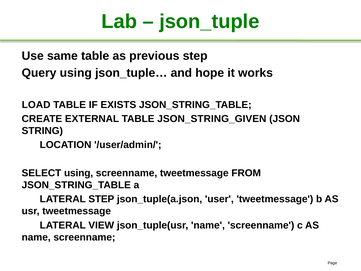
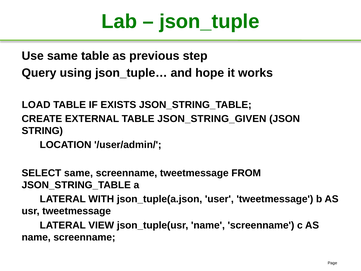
SELECT using: using -> same (79, 173)
LATERAL STEP: STEP -> WITH (101, 199)
